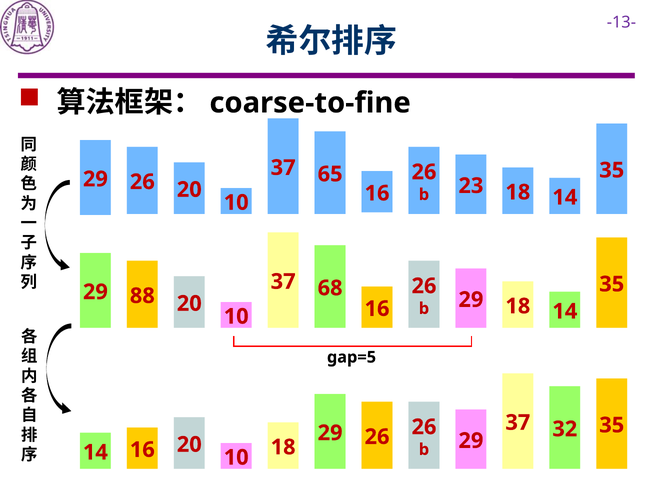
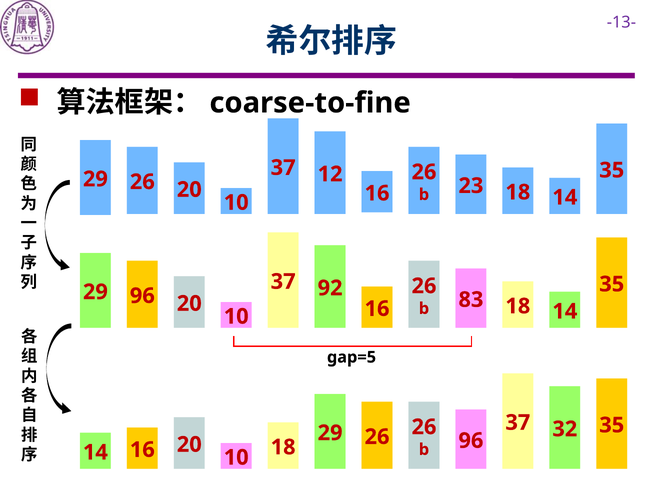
65: 65 -> 12 (330, 174)
68: 68 -> 92 (330, 288)
29 88: 88 -> 96 (142, 295)
29: 29 -> 83 (471, 299)
29: 29 -> 96 (471, 440)
